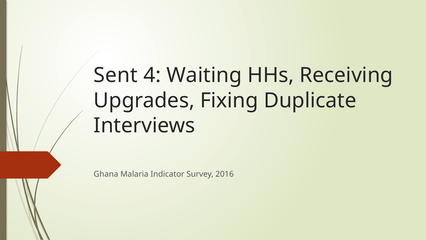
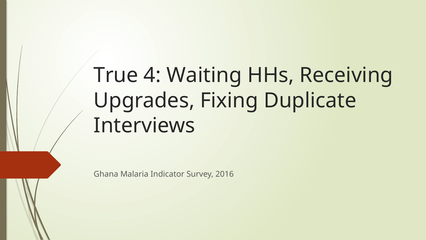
Sent: Sent -> True (116, 75)
